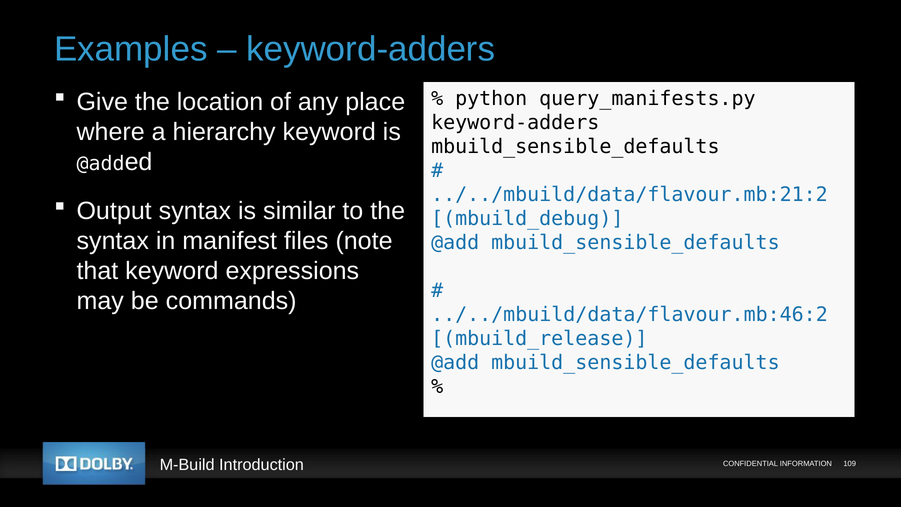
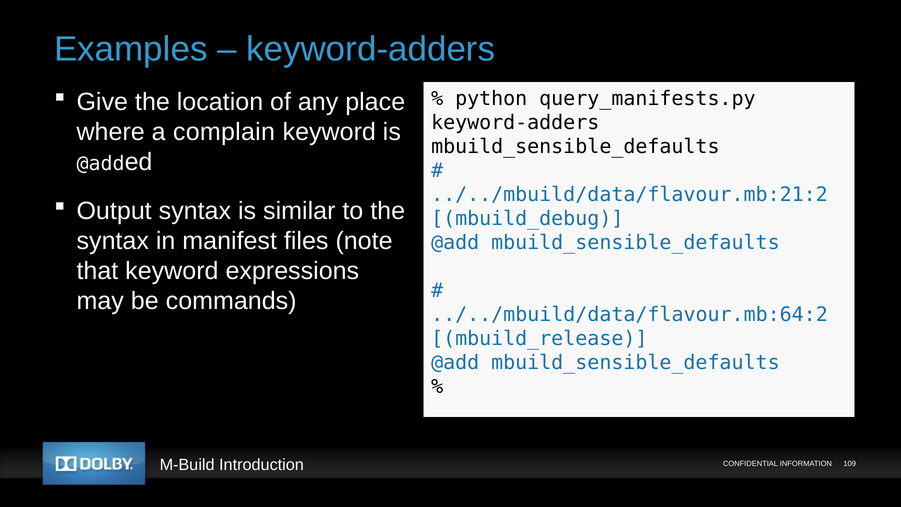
hierarchy: hierarchy -> complain (224, 132)
../../mbuild/data/flavour.mb:46:2: ../../mbuild/data/flavour.mb:46:2 -> ../../mbuild/data/flavour.mb:64:2 (629, 315)
